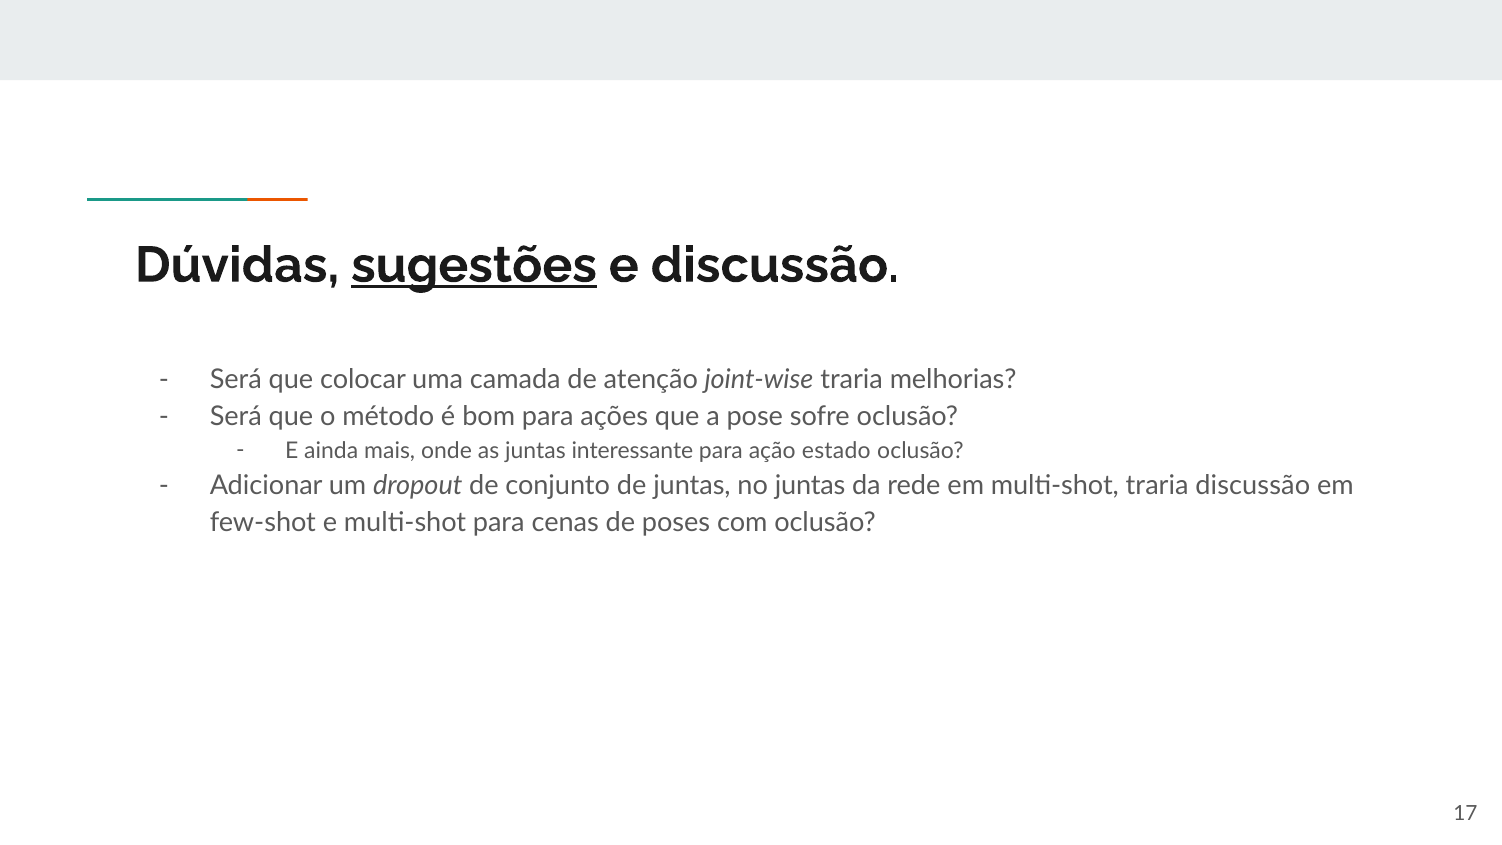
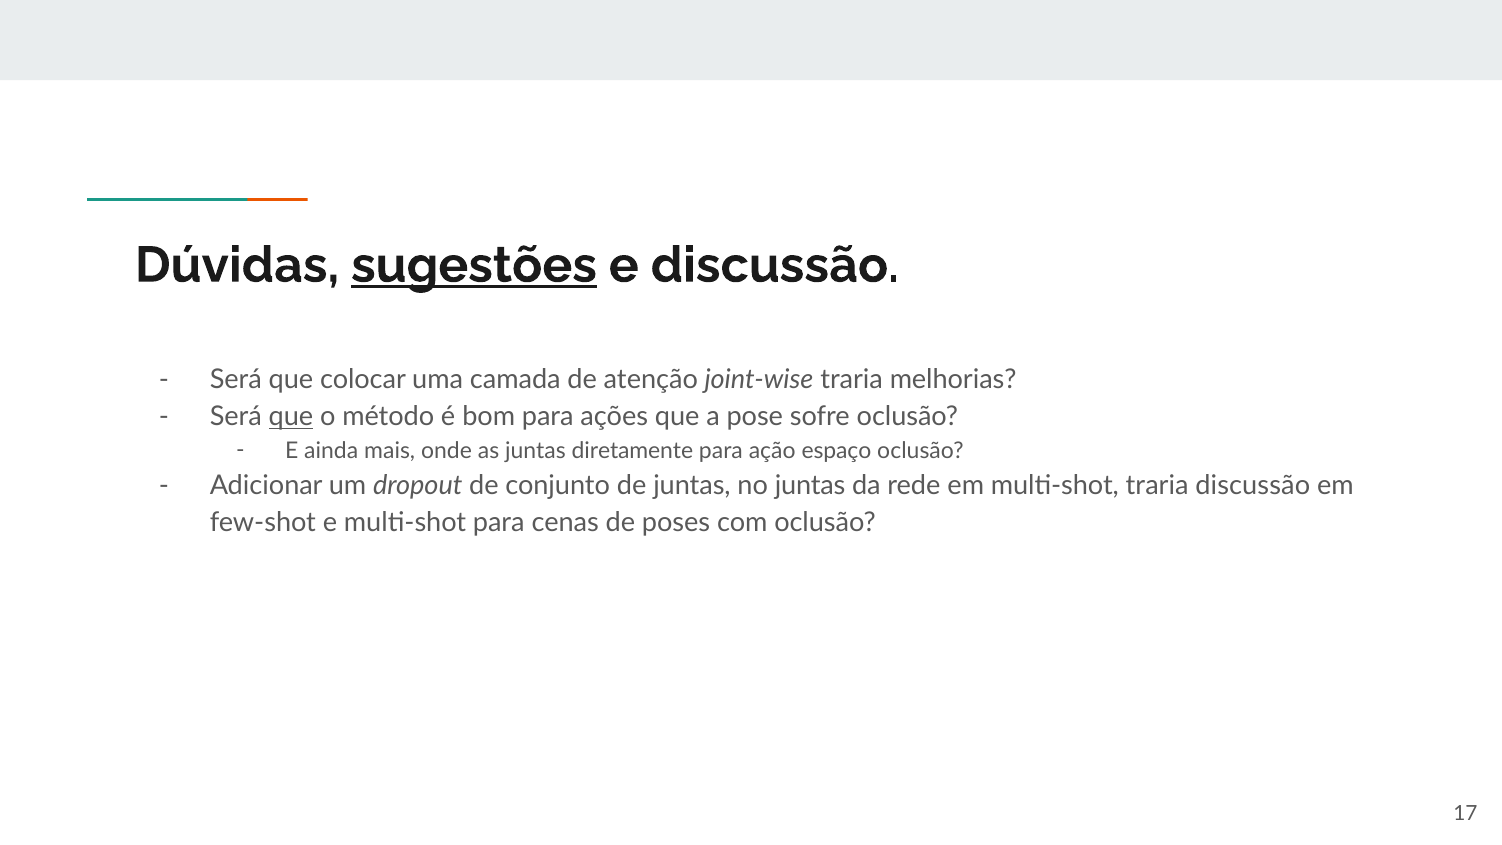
que underline: none -> present (291, 417)
interessante: interessante -> diretamente (632, 451)
estado: estado -> espaço (836, 451)
